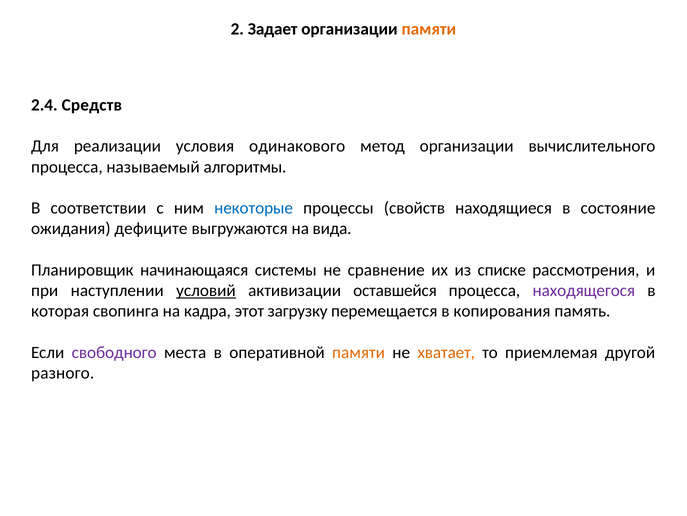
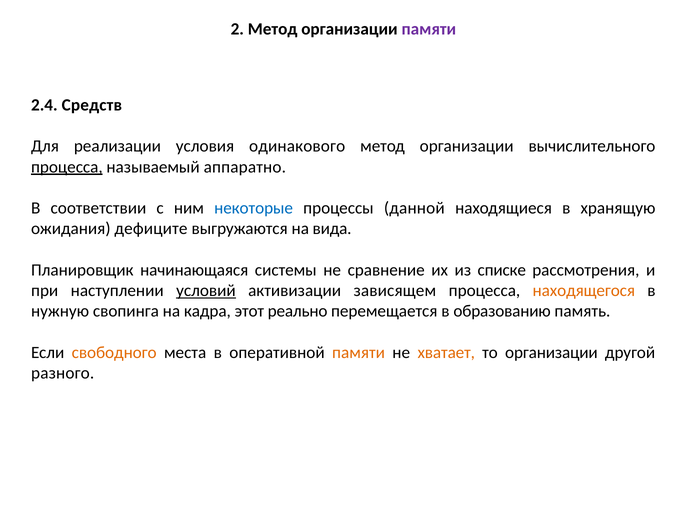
2 Задает: Задает -> Метод (273, 29)
памяти colour: orange -> purple (429, 29)
процесса underline: none -> present (67, 167)
алгоритмы: алгоритмы -> аппаратно (245, 167)
свойств: свойств -> данной (414, 208)
состояние: состояние -> хранящую (618, 208)
оставшейся: оставшейся -> зависящем (395, 290)
находящегося colour: purple -> orange (584, 290)
которая: которая -> нужную (60, 311)
загрузку: загрузку -> реально (298, 311)
копирования: копирования -> образованию (502, 311)
свободного colour: purple -> orange (114, 352)
то приемлемая: приемлемая -> организации (551, 352)
